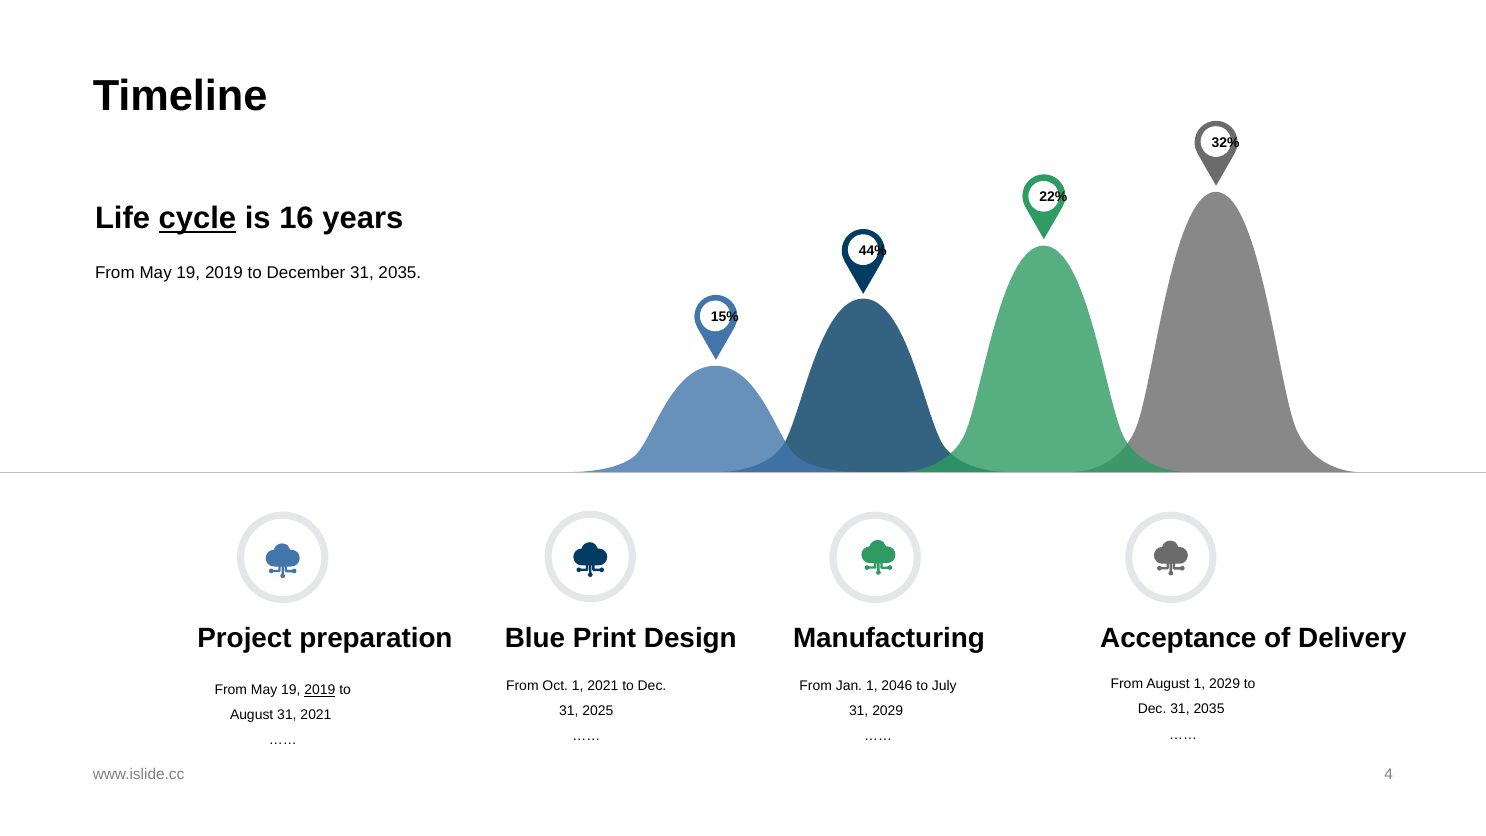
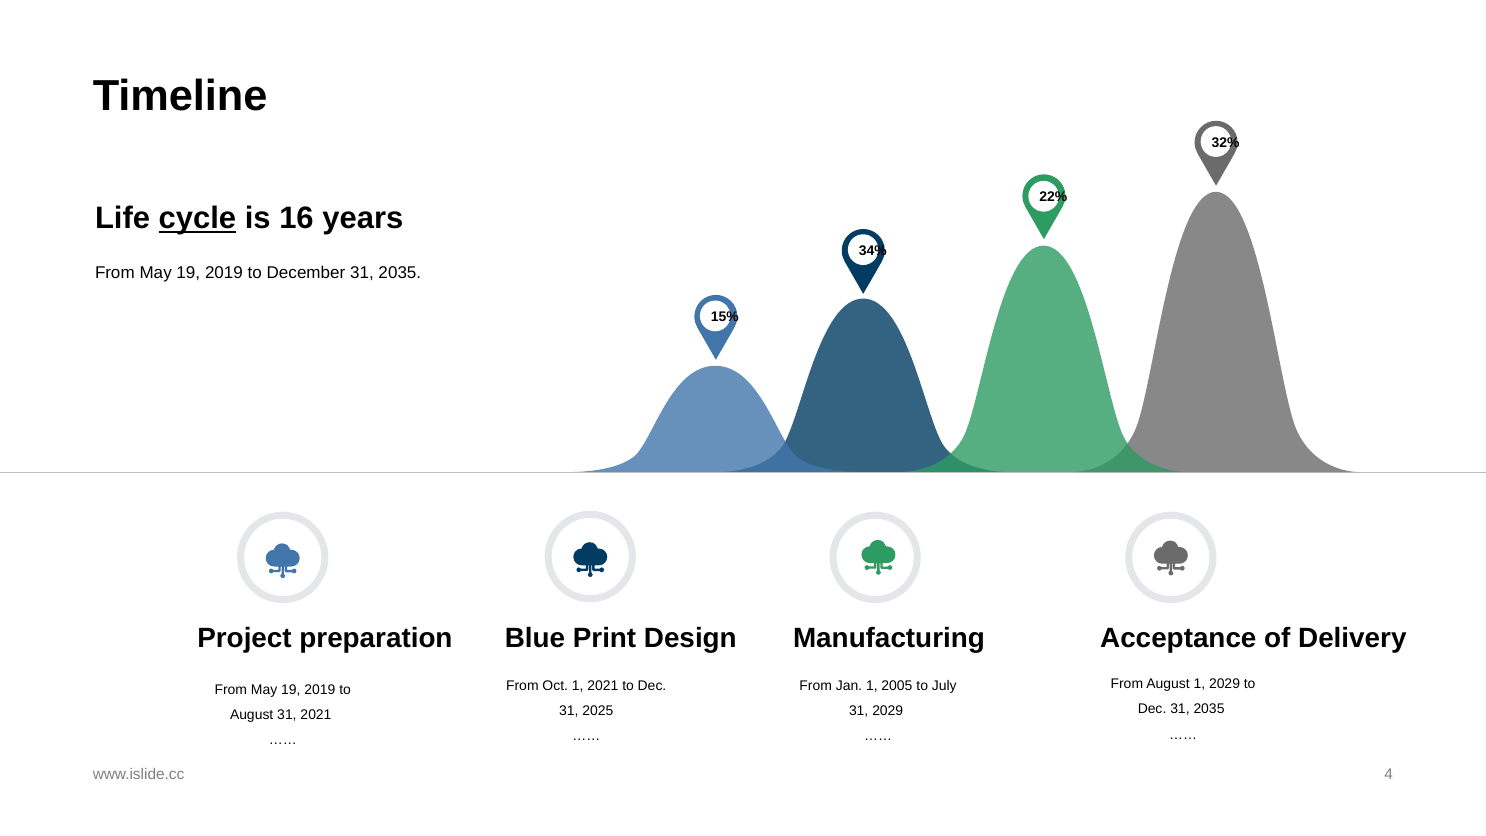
44%: 44% -> 34% (873, 251)
2046: 2046 -> 2005 (897, 686)
2019 underline: present -> none (320, 690)
